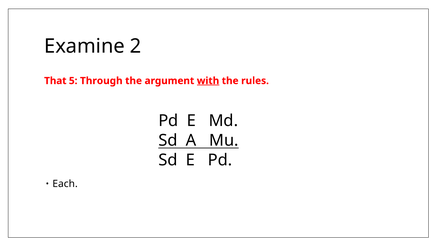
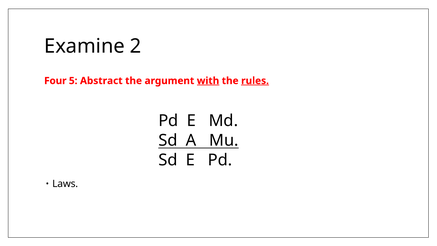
That: That -> Four (55, 81)
Through: Through -> Abstract (101, 81)
rules underline: none -> present (255, 81)
Each: Each -> Laws (65, 184)
